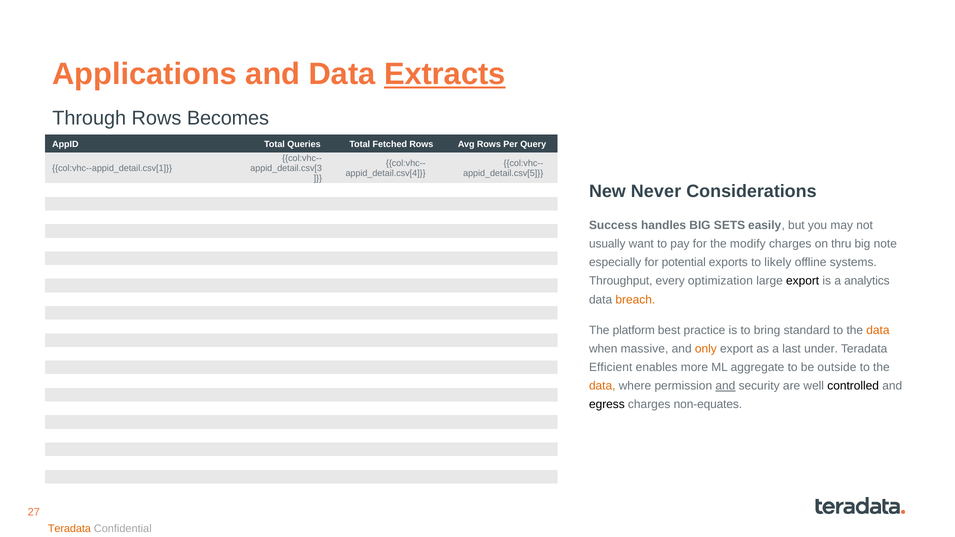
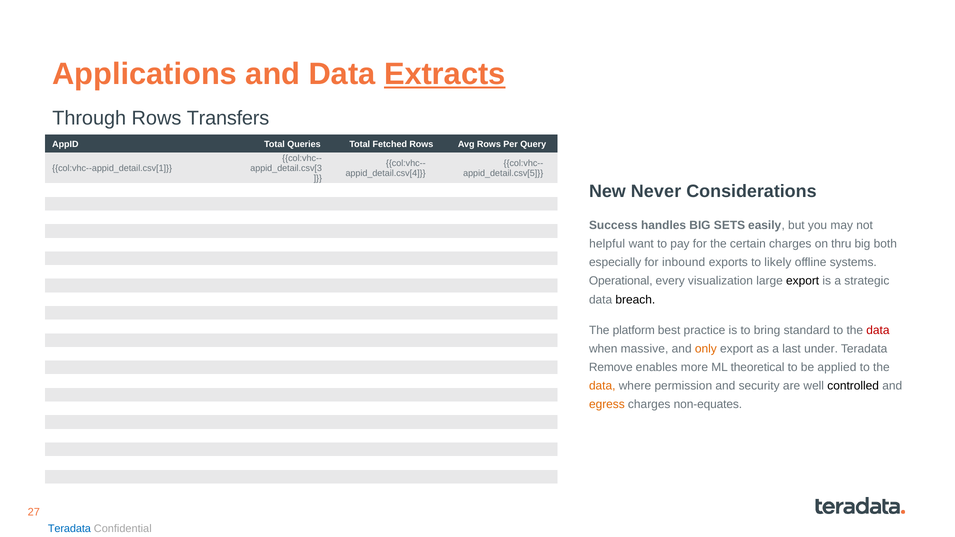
Becomes: Becomes -> Transfers (228, 118)
usually: usually -> helpful (607, 244)
modify: modify -> certain (748, 244)
note: note -> both (885, 244)
potential: potential -> inbound (684, 262)
Throughput: Throughput -> Operational (621, 281)
optimization: optimization -> visualization (720, 281)
analytics: analytics -> strategic (867, 281)
breach colour: orange -> black (635, 300)
data colour: orange -> red (878, 330)
Efficient: Efficient -> Remove (611, 367)
aggregate: aggregate -> theoretical (758, 367)
outside: outside -> applied (837, 367)
and underline: present -> none (725, 386)
egress colour: black -> orange (607, 405)
Teradata colour: orange -> blue (69, 529)
